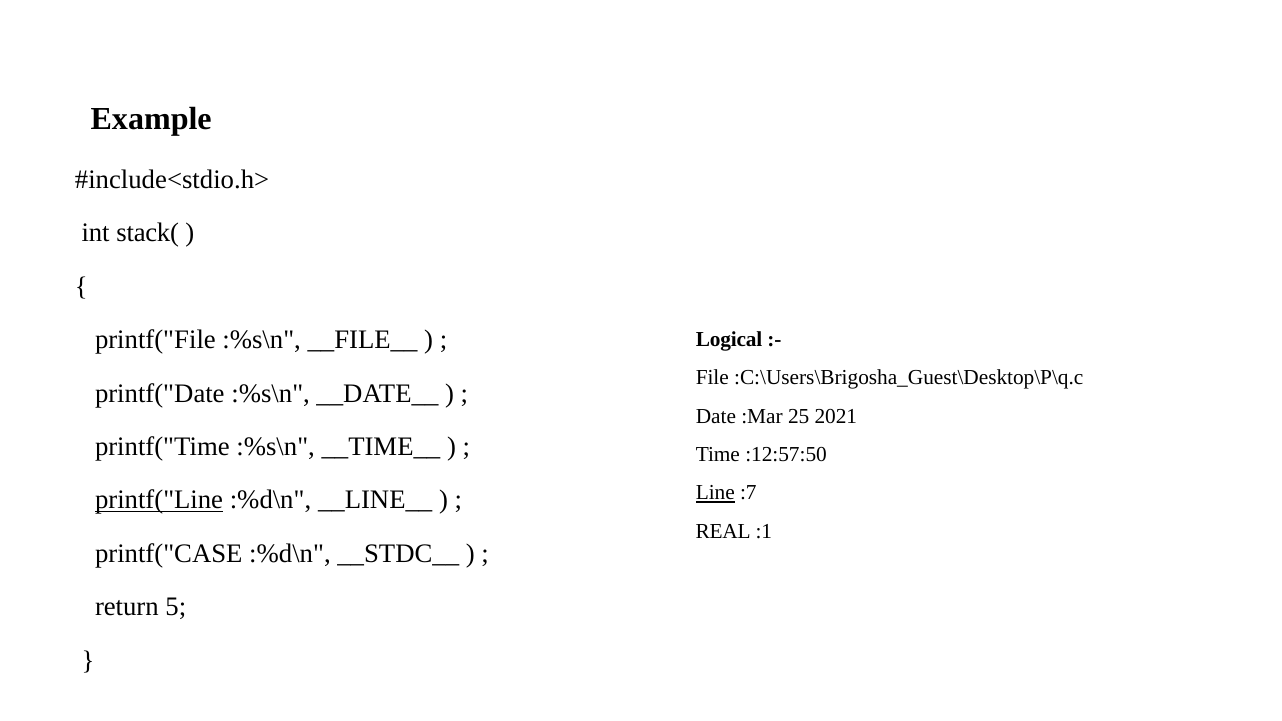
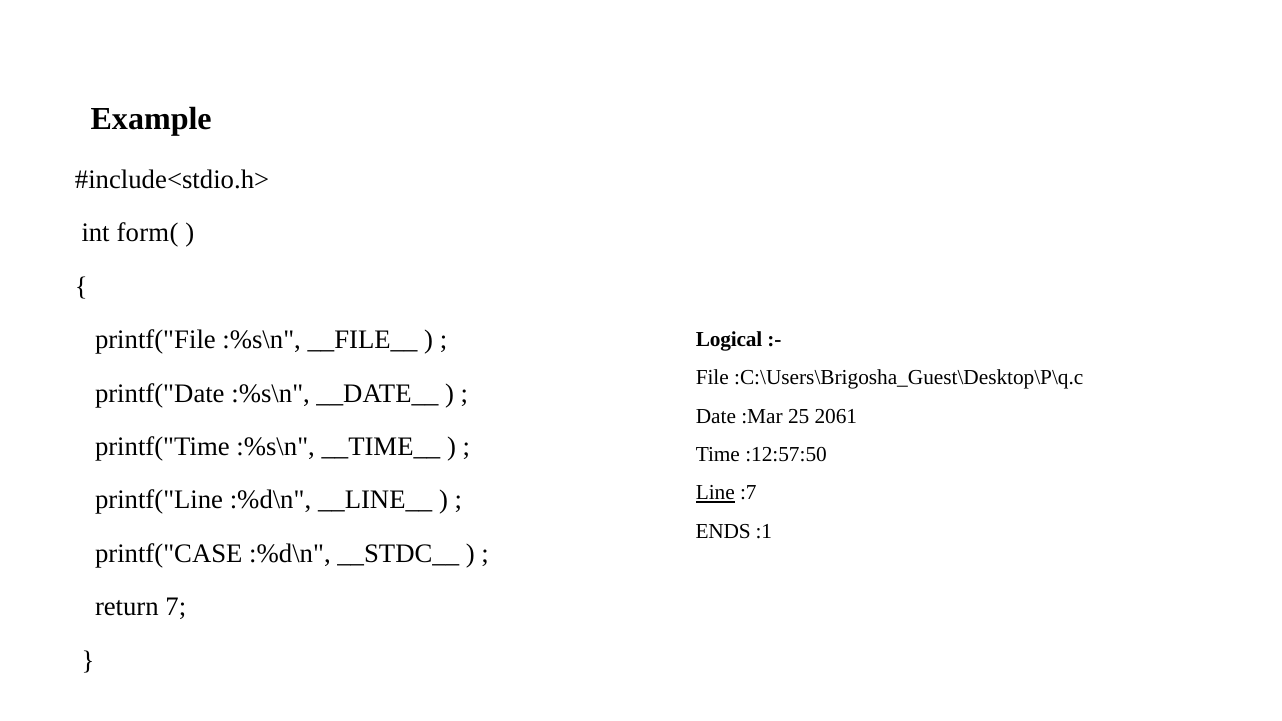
stack(: stack( -> form( (147, 233)
2021: 2021 -> 2061 (836, 416)
printf("Line underline: present -> none (159, 500)
REAL: REAL -> ENDS (723, 531)
5: 5 -> 7 (176, 607)
